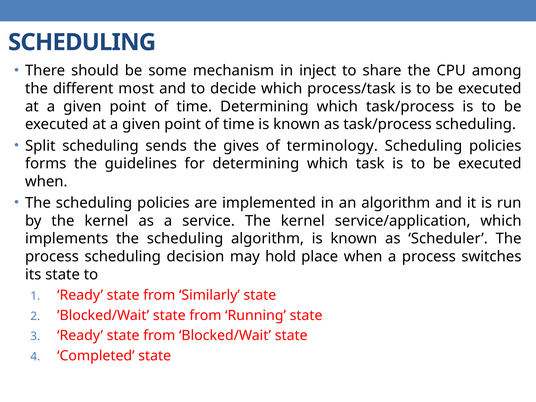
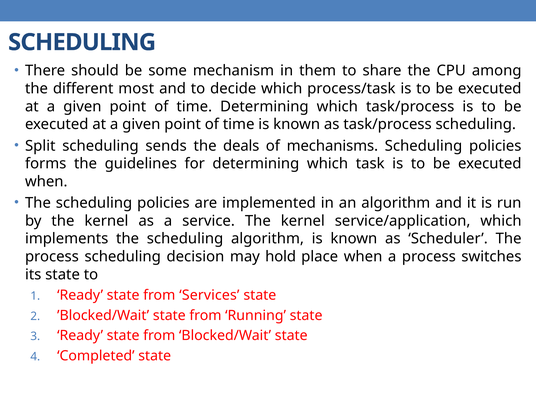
inject: inject -> them (318, 71)
gives: gives -> deals (241, 146)
terminology: terminology -> mechanisms (332, 146)
Similarly: Similarly -> Services (209, 295)
